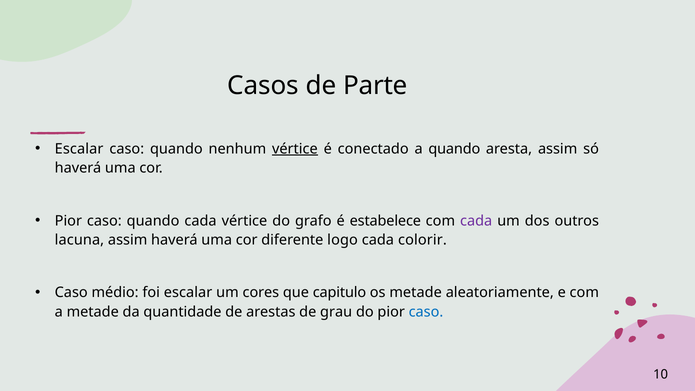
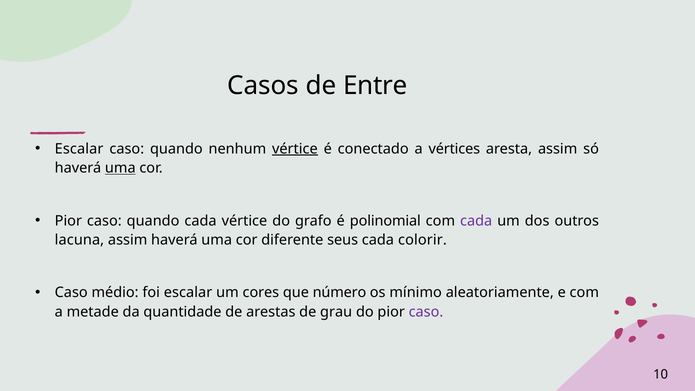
Parte: Parte -> Entre (375, 86)
a quando: quando -> vértices (454, 149)
uma underline: none -> present (120, 168)
estabelece: estabelece -> polinomial (385, 221)
logo: logo -> seus (343, 240)
capitulo: capitulo -> número (339, 293)
os metade: metade -> mínimo (416, 293)
caso colour: blue -> purple (426, 312)
